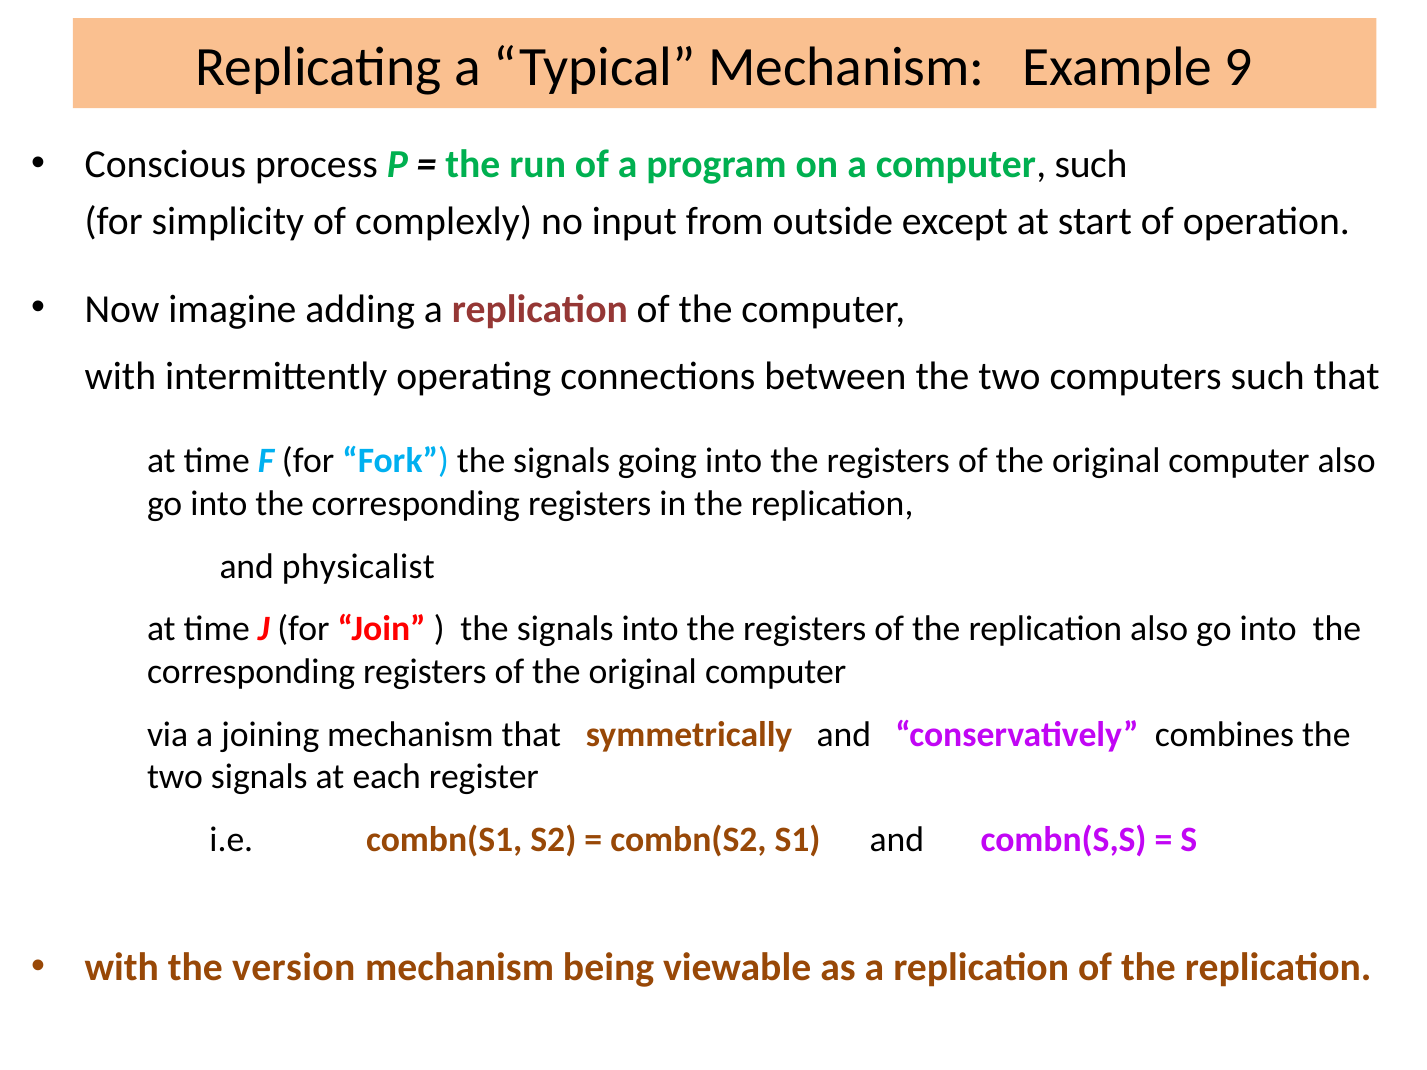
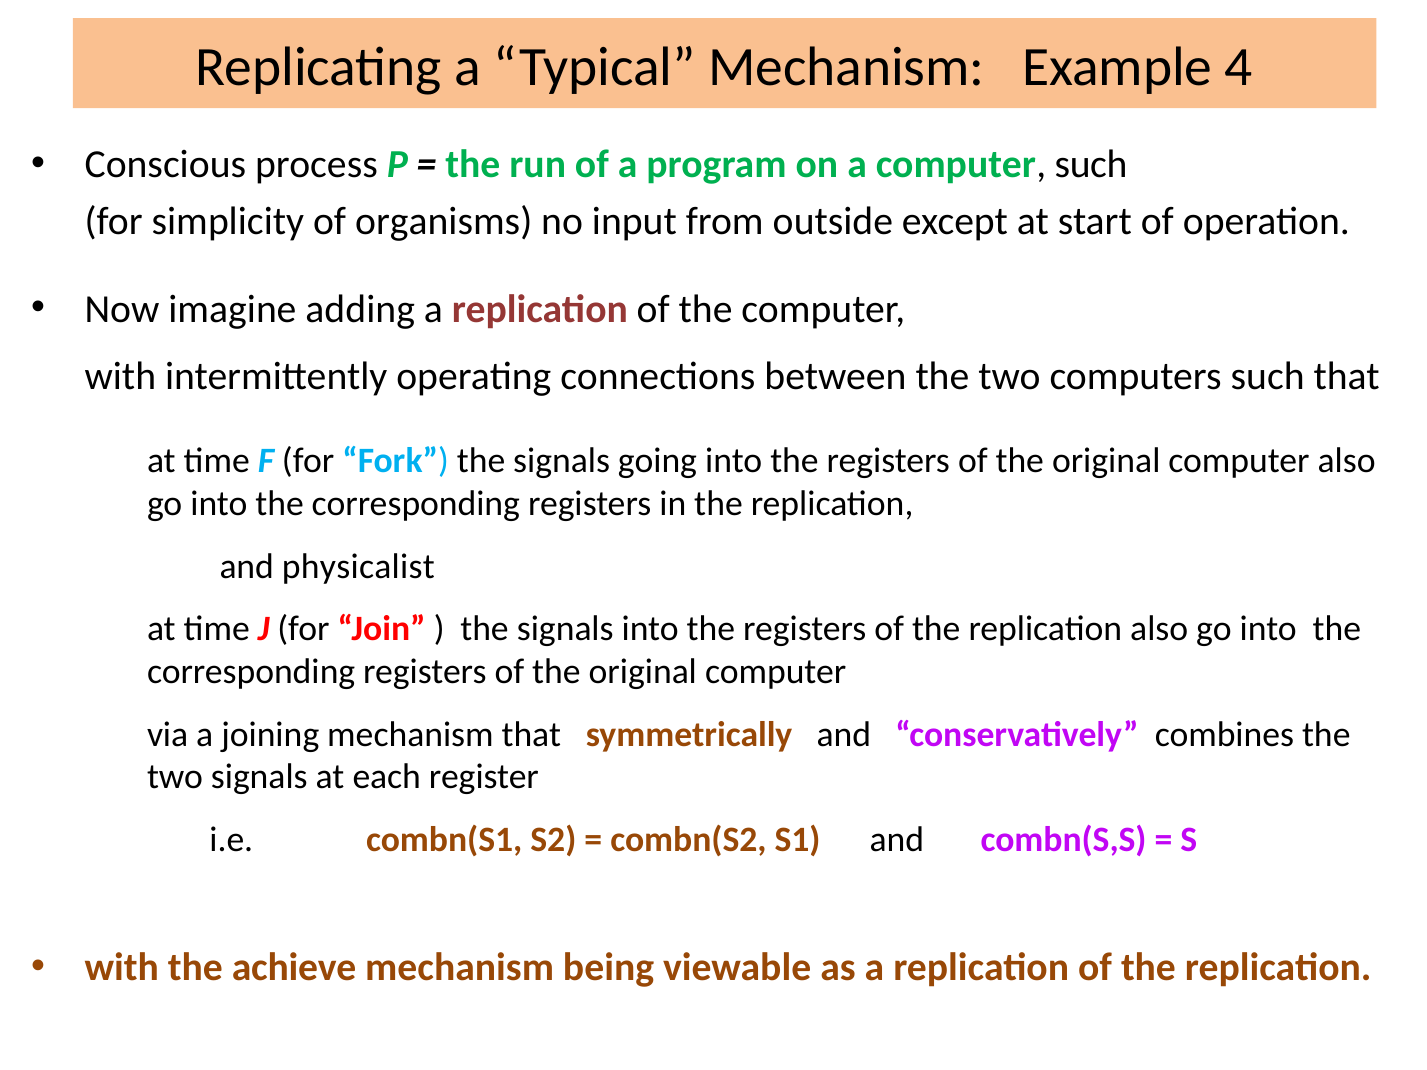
9: 9 -> 4 (1239, 67)
complexly: complexly -> organisms (444, 222)
version: version -> achieve (294, 968)
